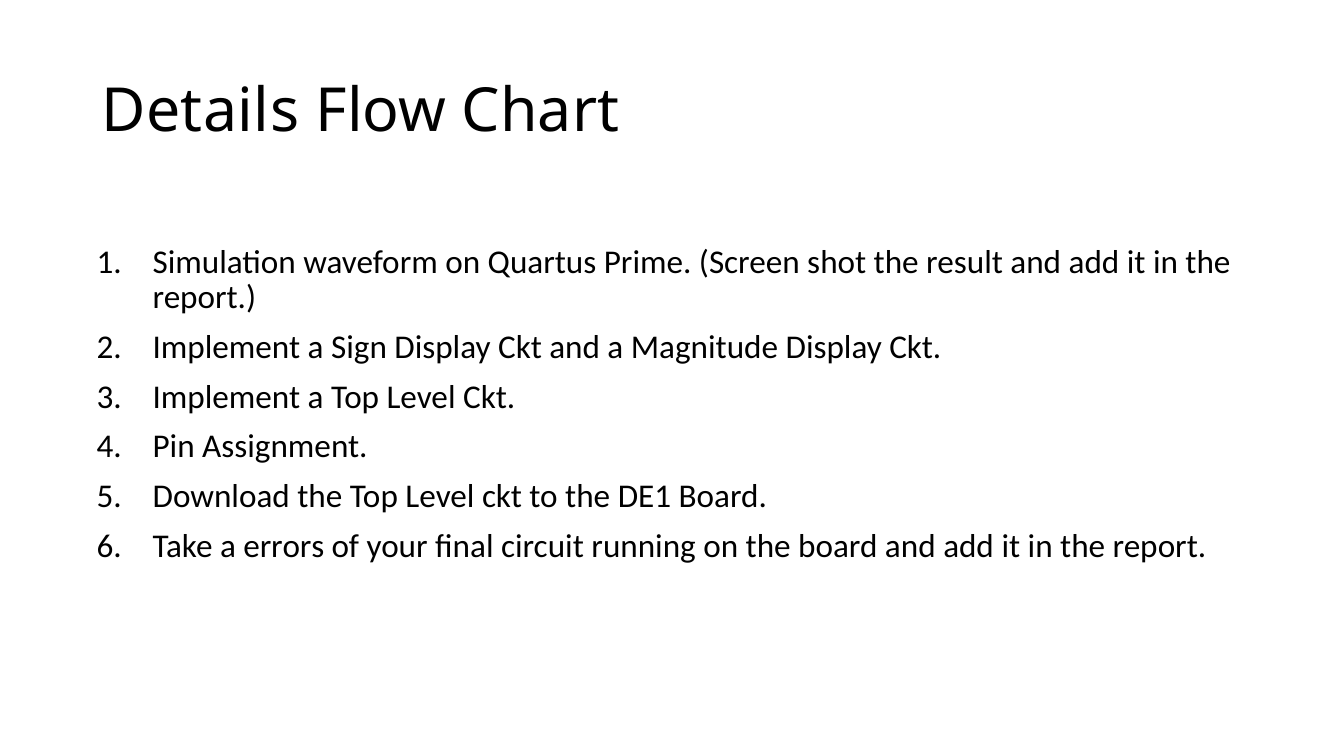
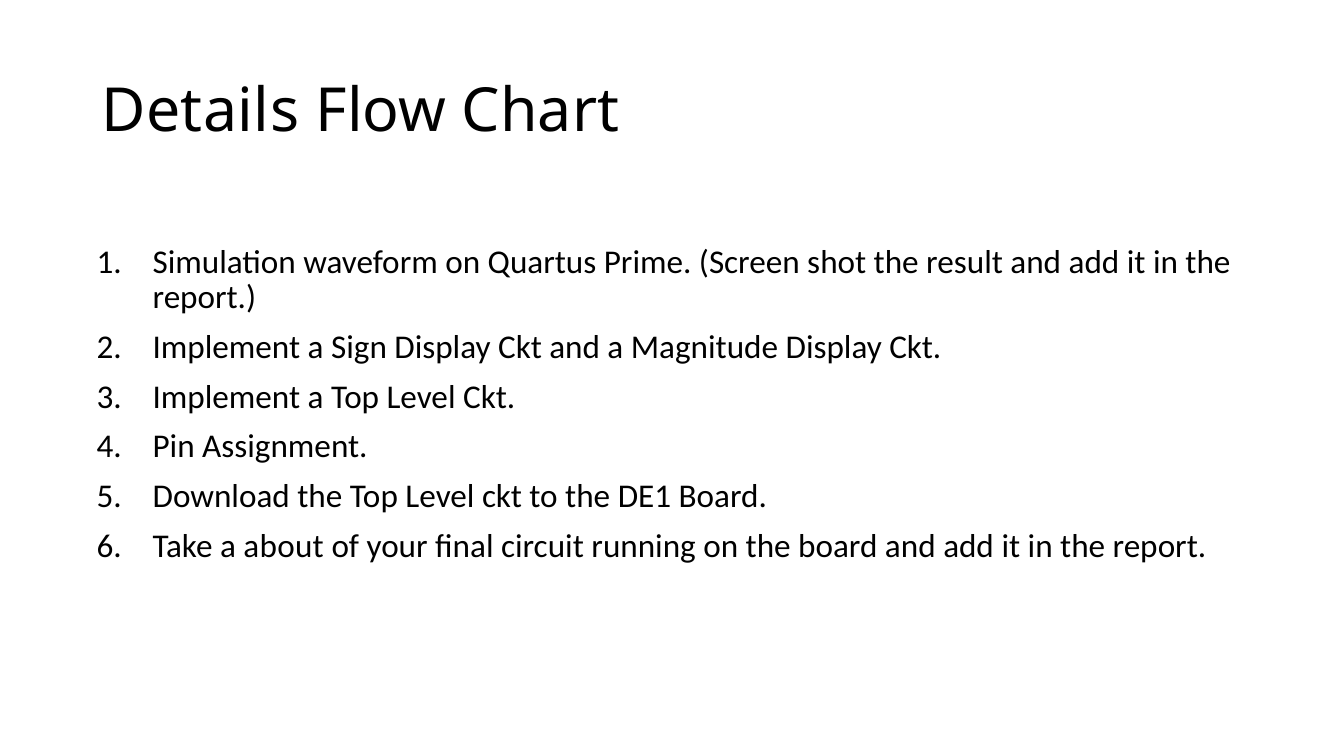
errors: errors -> about (284, 546)
